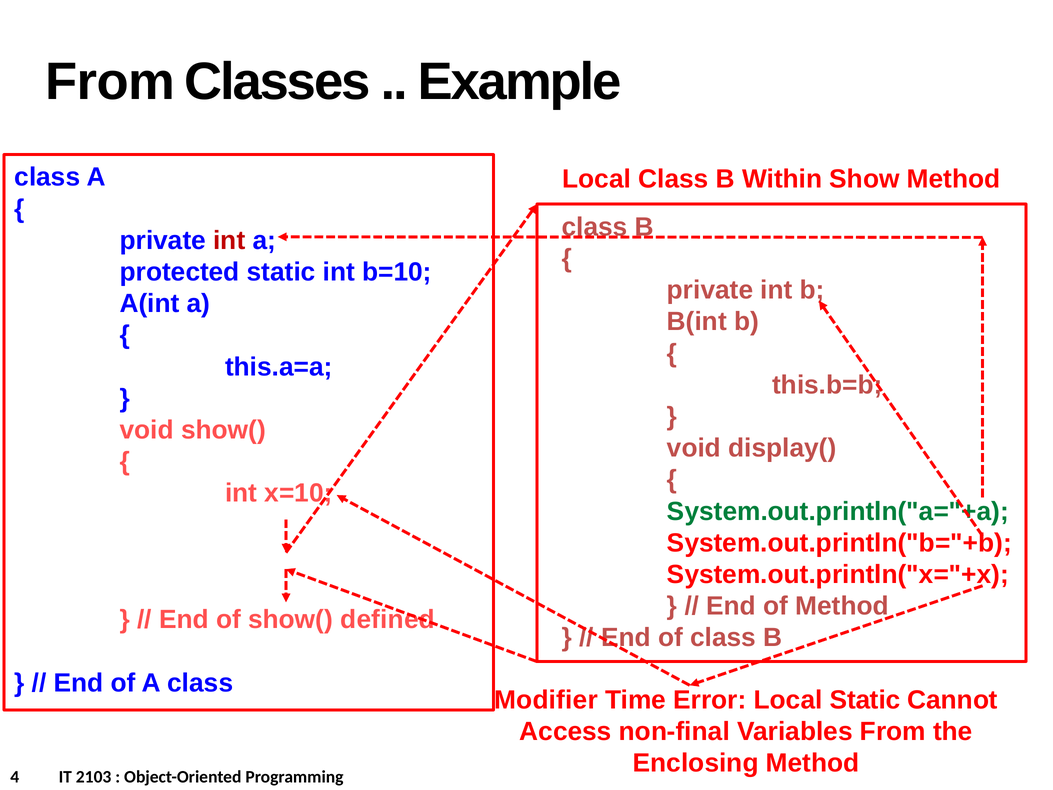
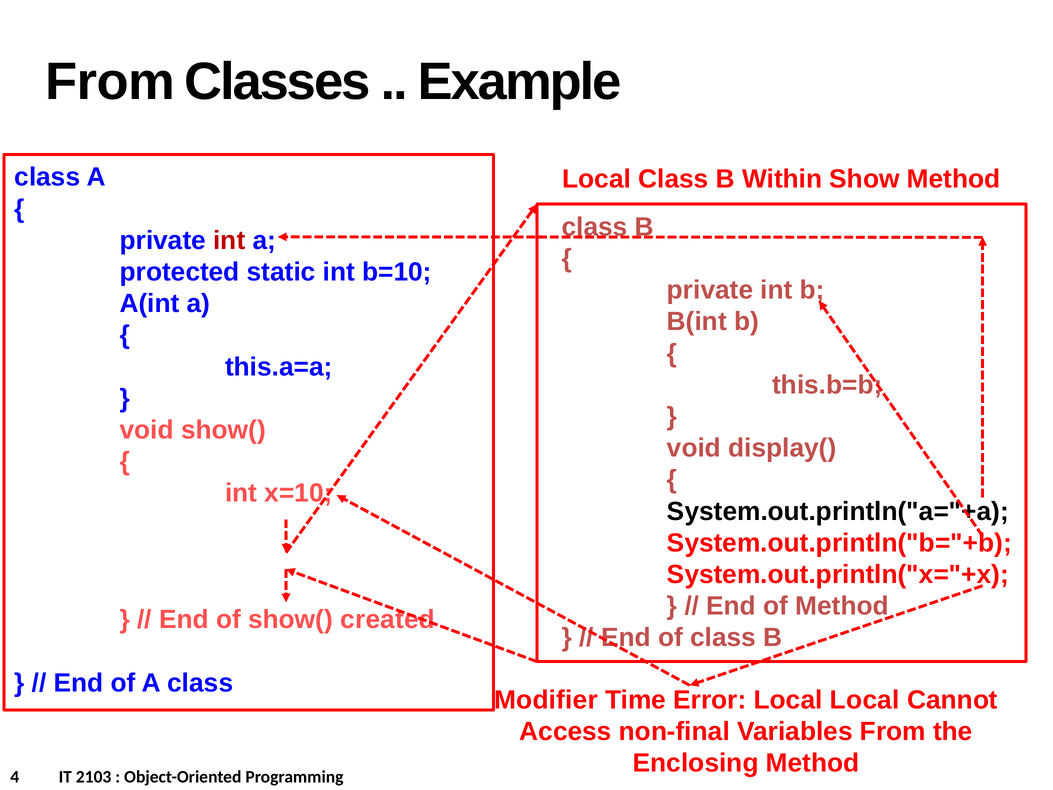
System.out.println("a="+a colour: green -> black (838, 511)
defined: defined -> created (388, 619)
Local Static: Static -> Local (865, 700)
